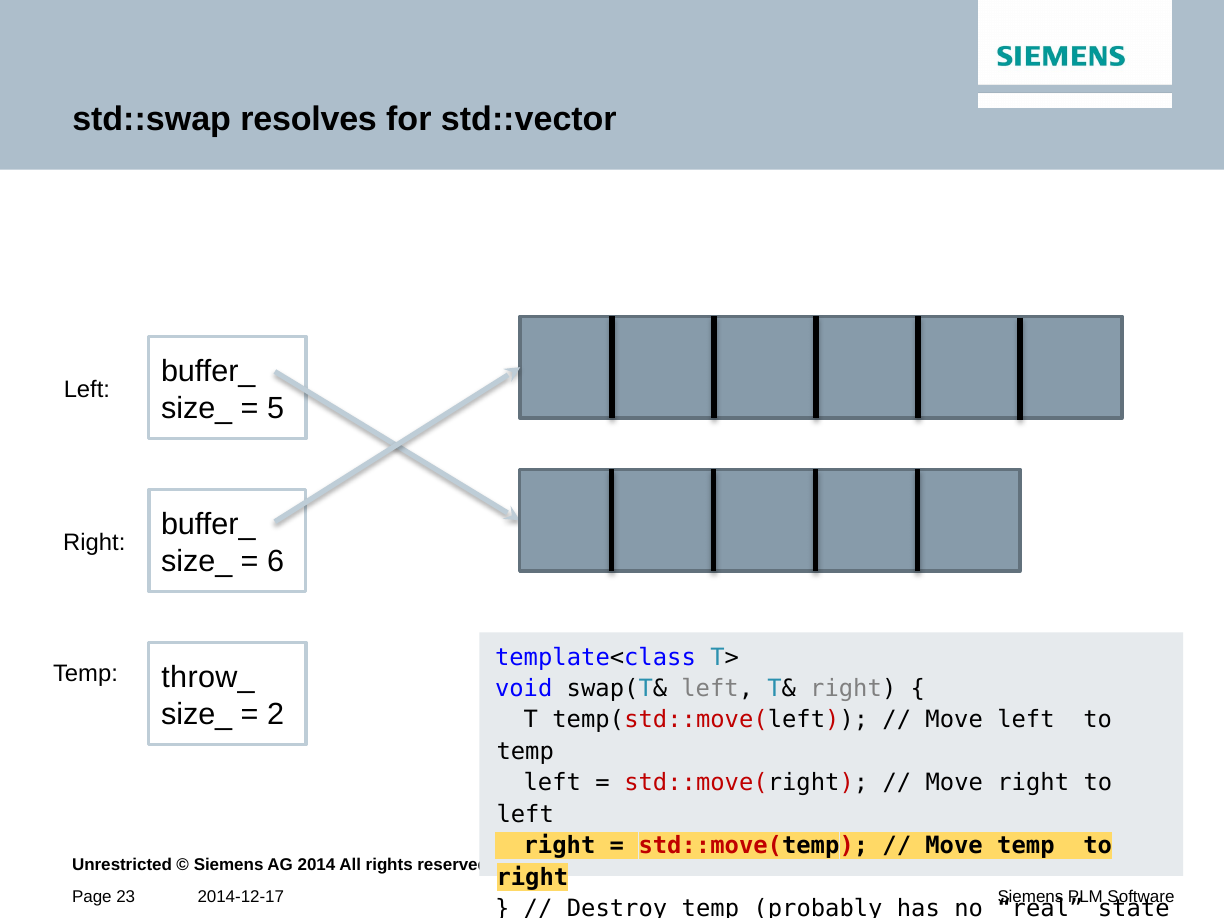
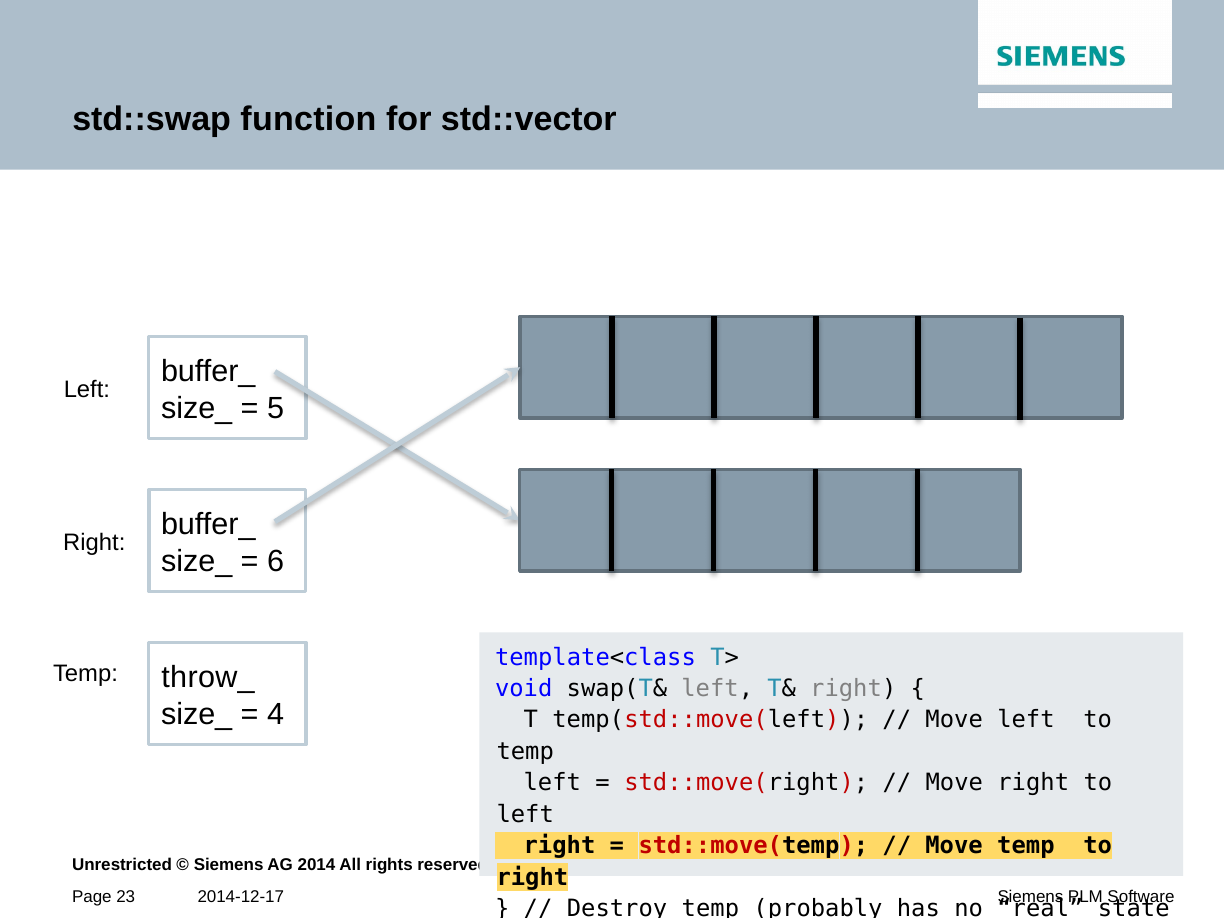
resolves: resolves -> function (308, 120)
2: 2 -> 4 (276, 714)
